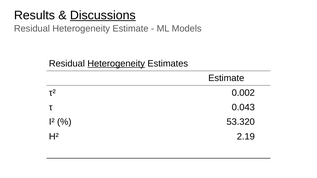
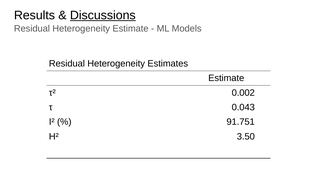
Heterogeneity underline: present -> none (116, 64)
53.320: 53.320 -> 91.751 (241, 122)
2.19: 2.19 -> 3.50 (246, 137)
